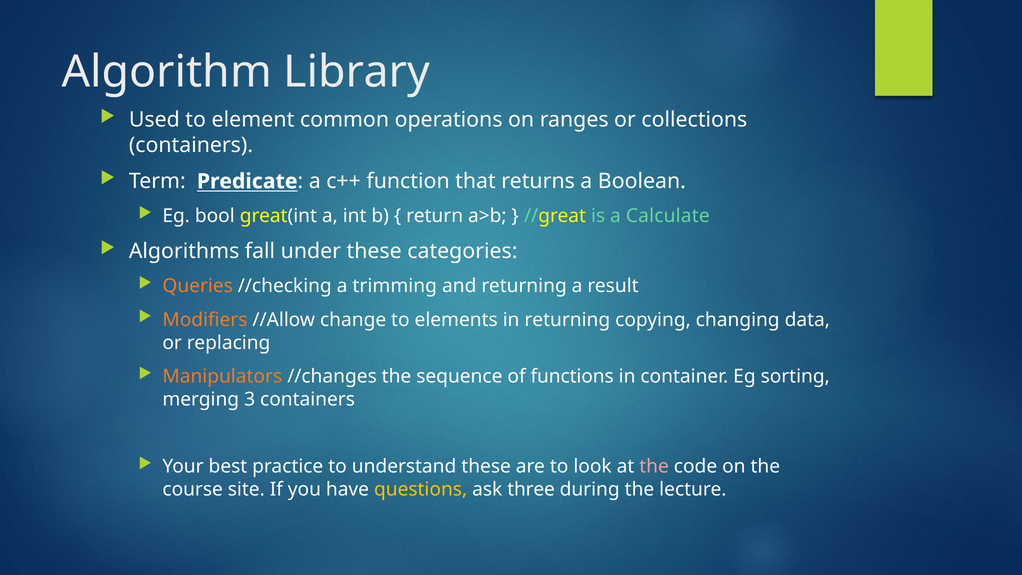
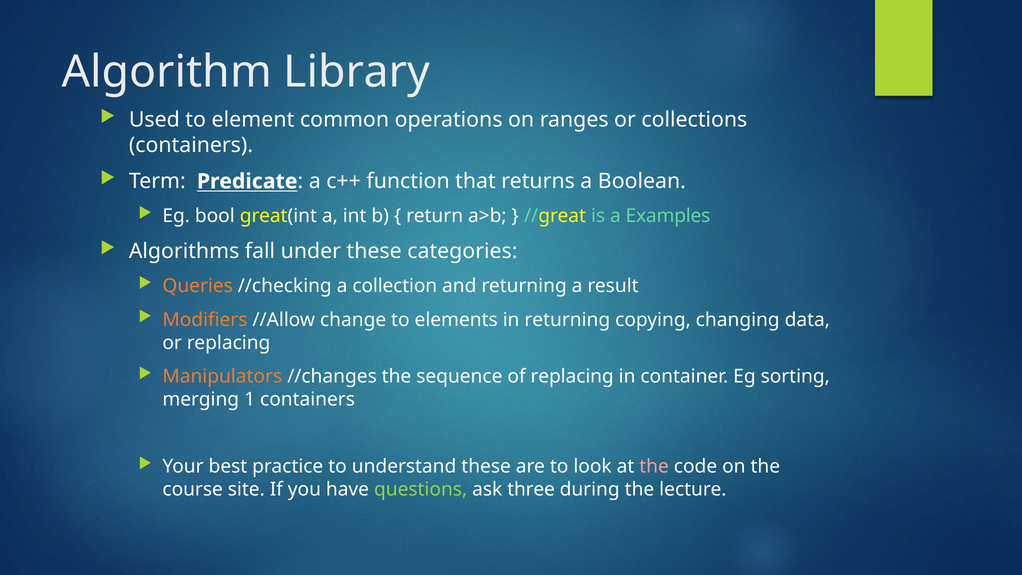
Calculate: Calculate -> Examples (668, 216)
trimming: trimming -> collection (395, 286)
of functions: functions -> replacing (572, 376)
3: 3 -> 1 (250, 399)
questions colour: yellow -> light green (421, 490)
